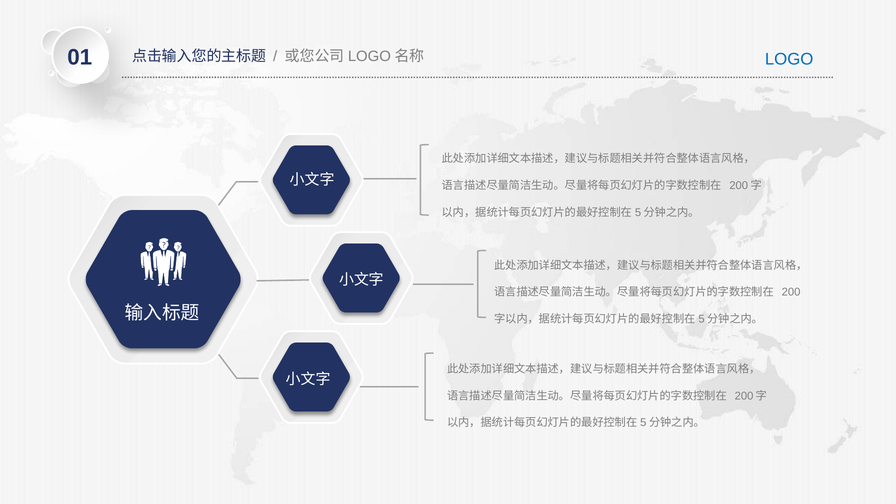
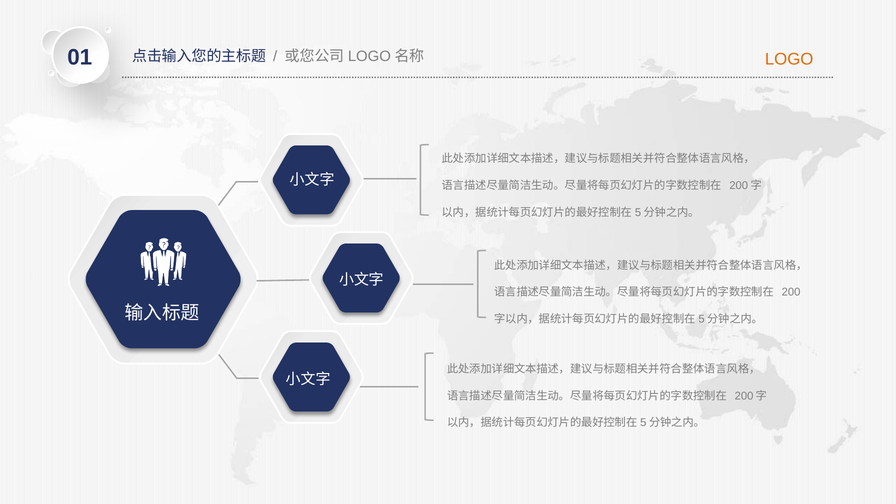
LOGO colour: blue -> orange (789, 59)
